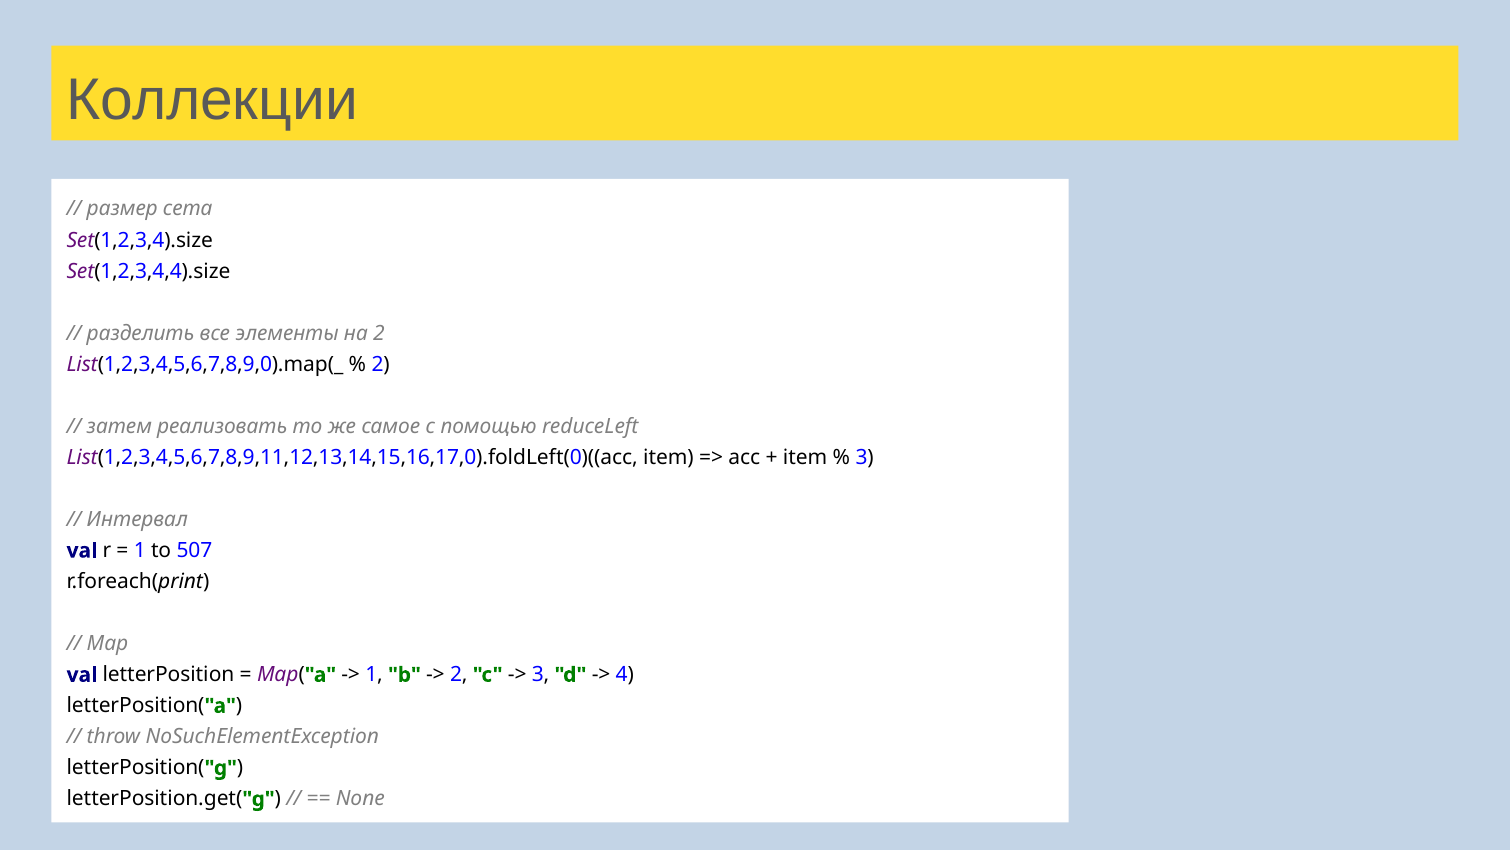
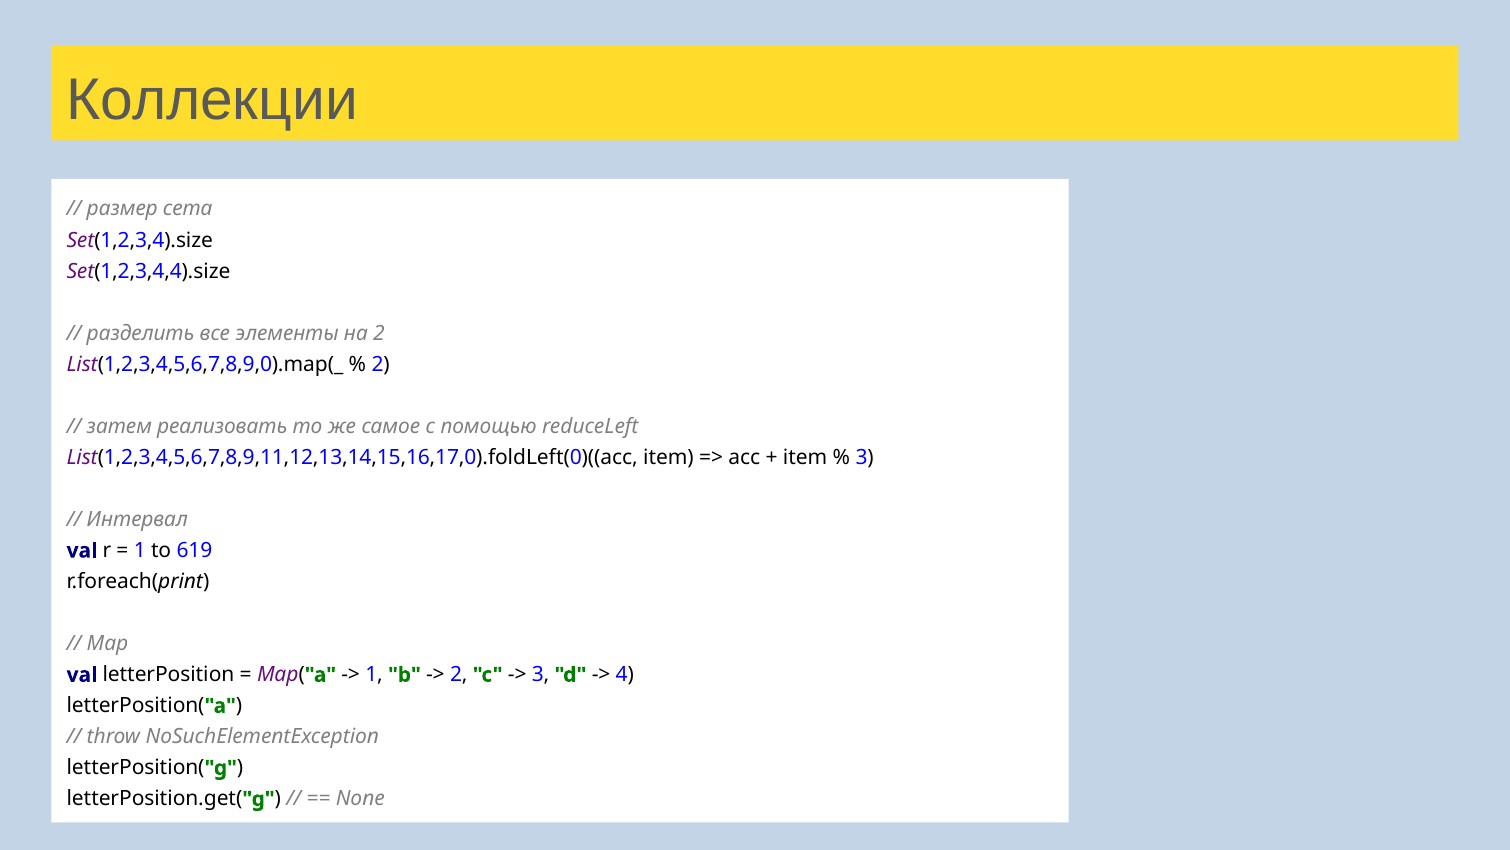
507: 507 -> 619 (194, 550)
